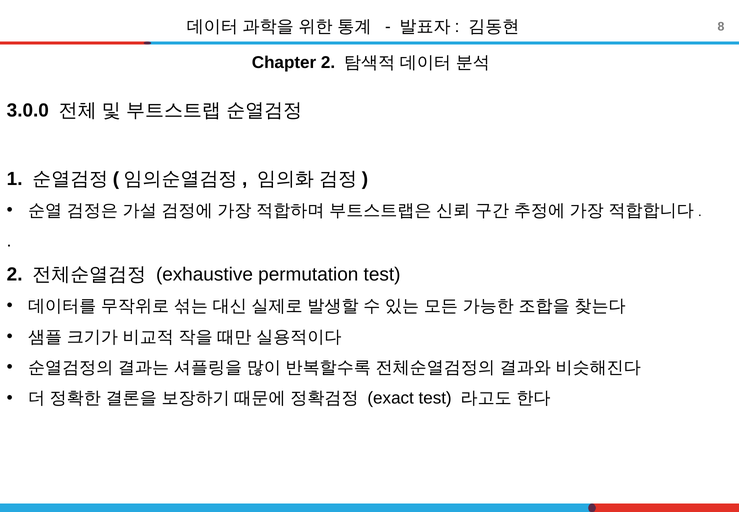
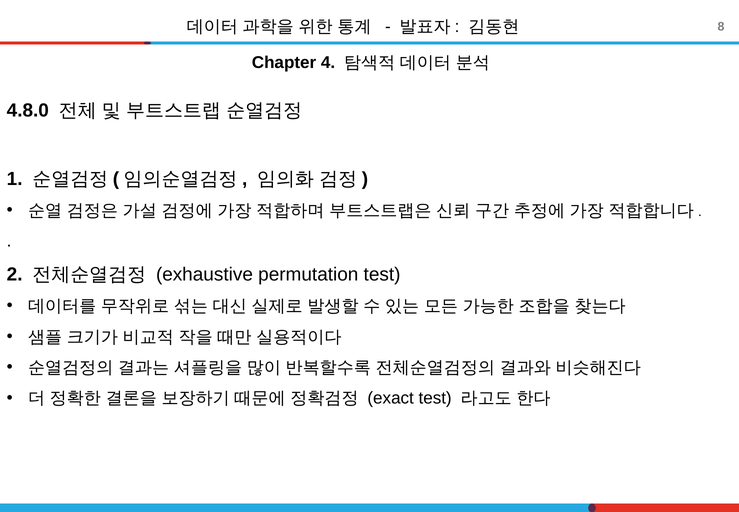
Chapter 2: 2 -> 4 (328, 63)
3.0.0: 3.0.0 -> 4.8.0 (28, 111)
